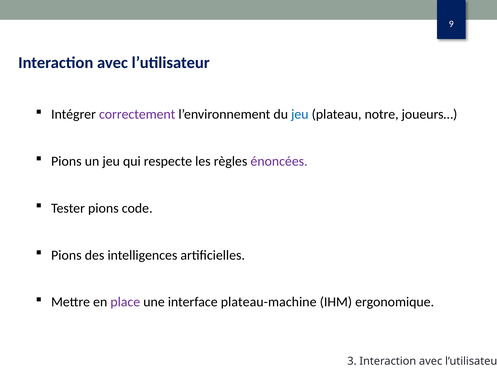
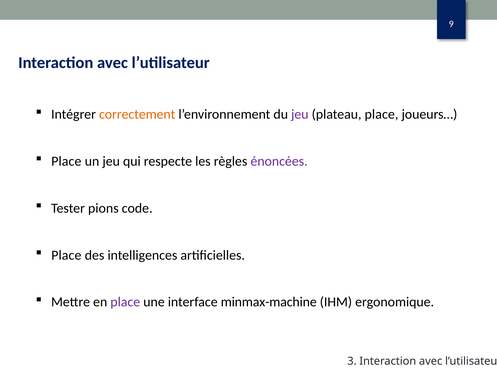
correctement colour: purple -> orange (137, 115)
jeu colour: blue -> purple (300, 115)
plateau notre: notre -> place (381, 115)
Pions: Pions -> Place (66, 162)
Pions: Pions -> Place (66, 256)
plateau-machine: plateau-machine -> minmax-machine (269, 303)
